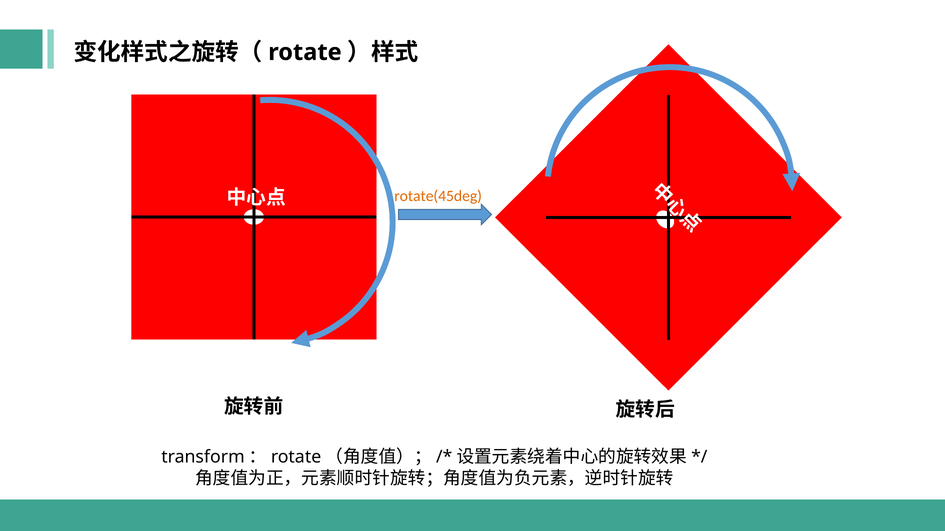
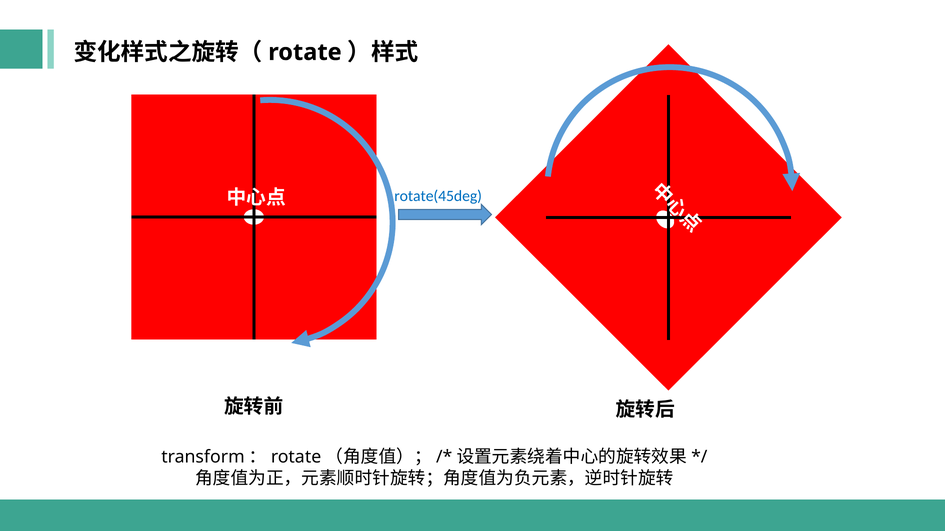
rotate(45deg colour: orange -> blue (438, 196)
